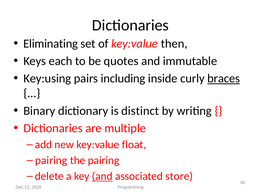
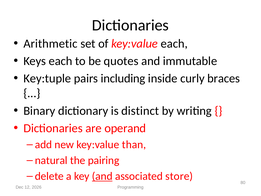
Eliminating: Eliminating -> Arithmetic (50, 44)
key:value then: then -> each (174, 44)
Key:using: Key:using -> Key:tuple (47, 78)
braces underline: present -> none (224, 78)
multiple: multiple -> operand (125, 128)
float: float -> than (134, 144)
pairing: pairing -> natural (51, 160)
